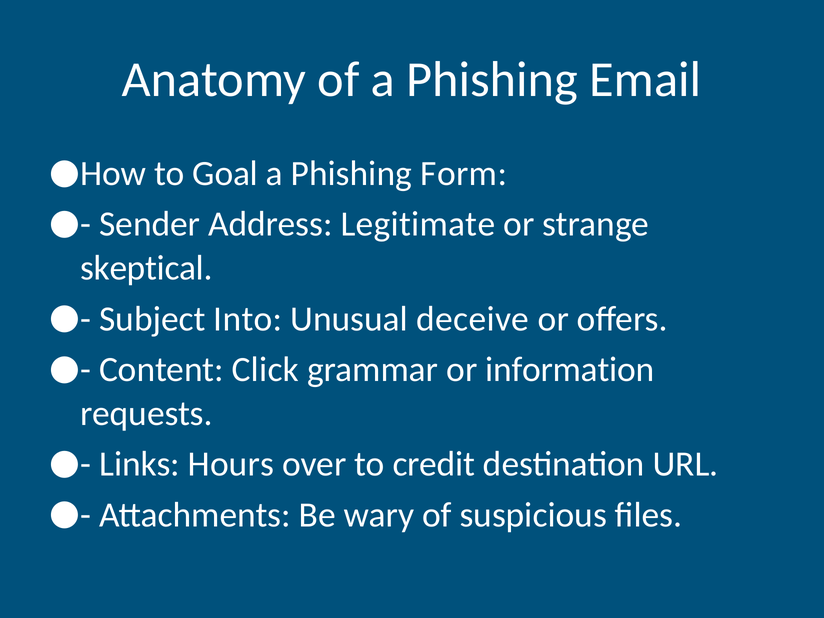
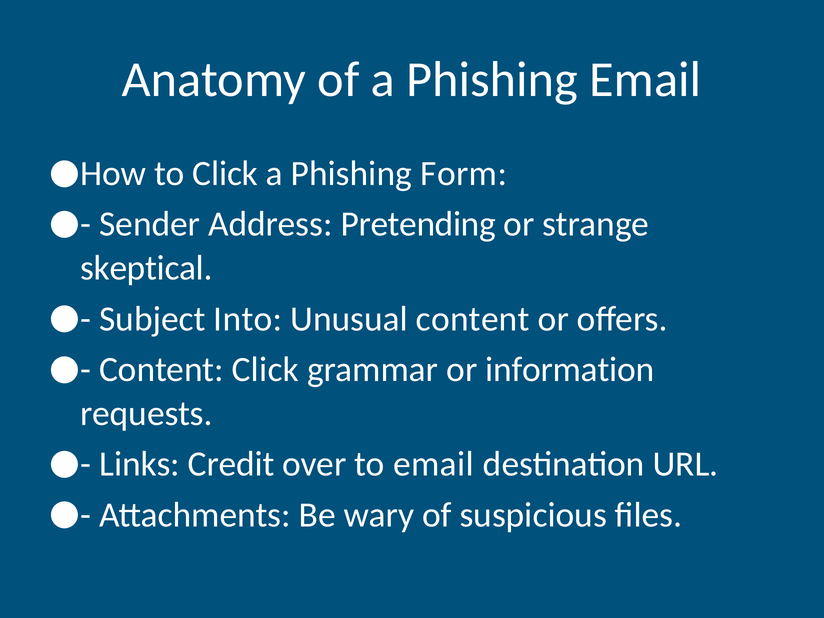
to Goal: Goal -> Click (225, 174)
Legitimate: Legitimate -> Pretending (418, 224)
Unusual deceive: deceive -> content (473, 319)
Hours: Hours -> Credit (231, 464)
to credit: credit -> email (434, 464)
